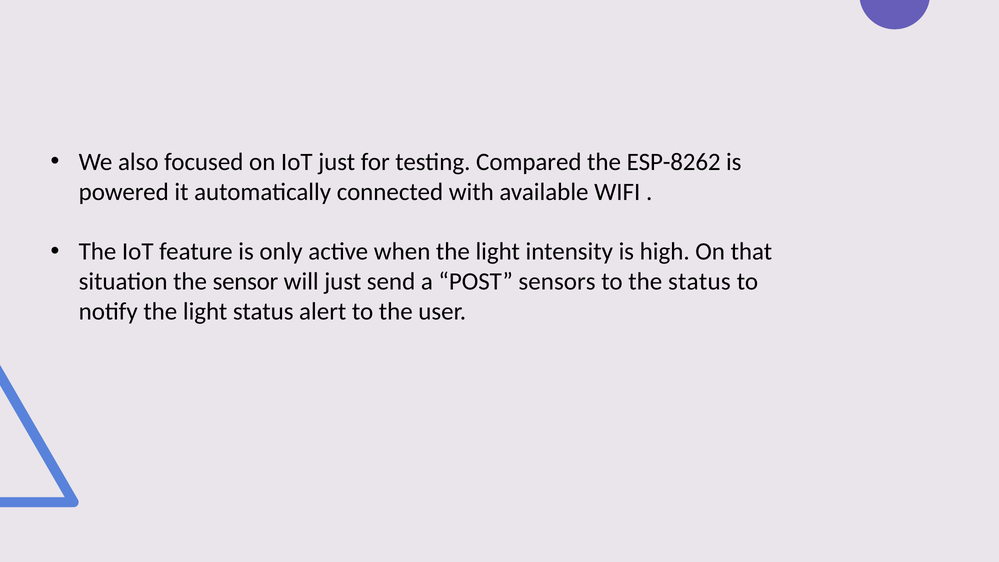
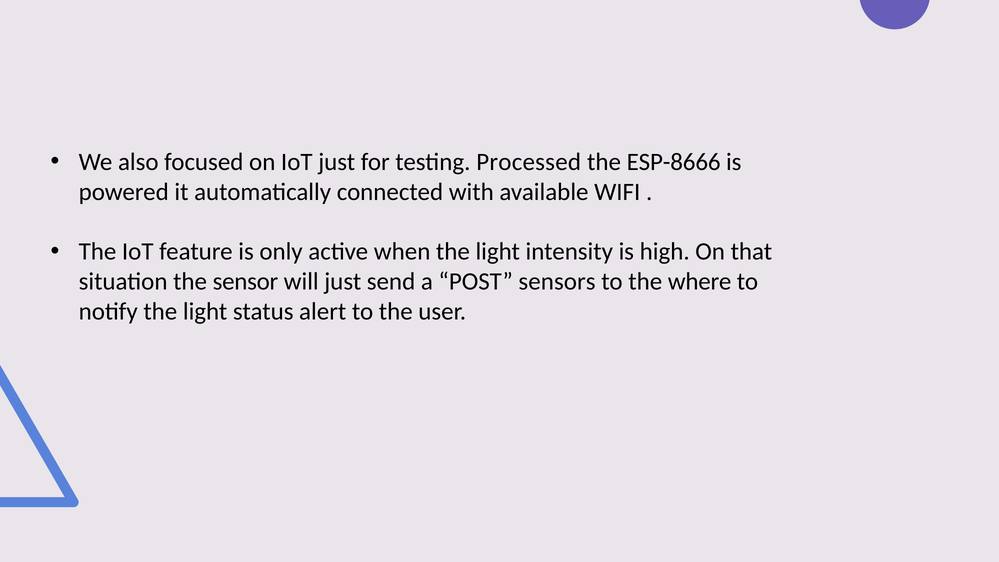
Compared: Compared -> Processed (529, 162)
ESP-8262: ESP-8262 -> ESP-8666 (674, 162)
the status: status -> where (700, 282)
